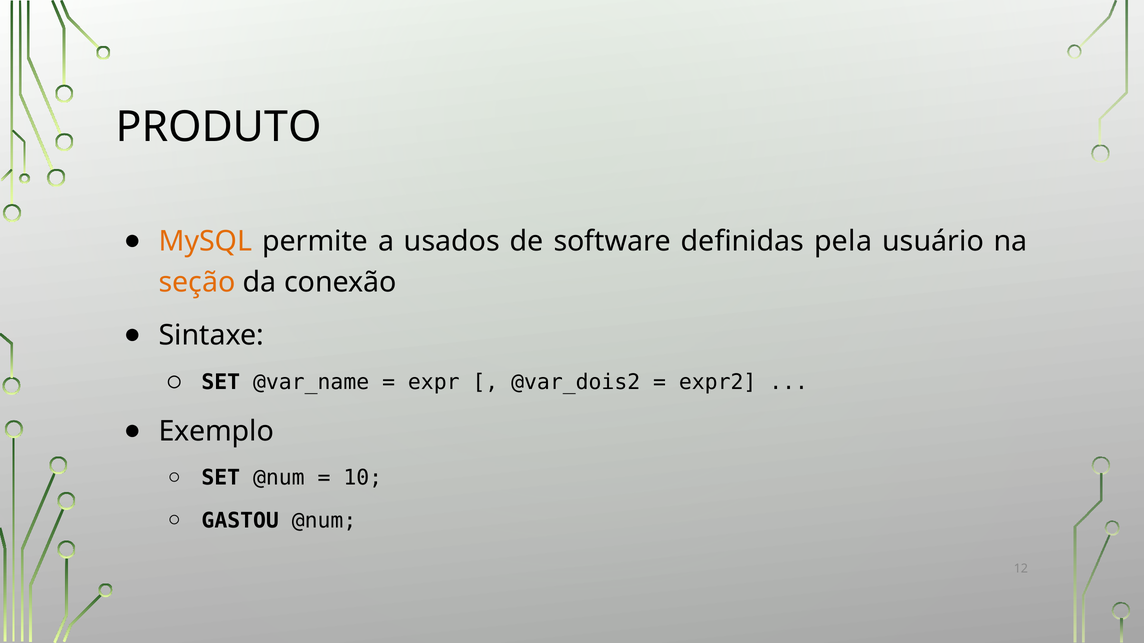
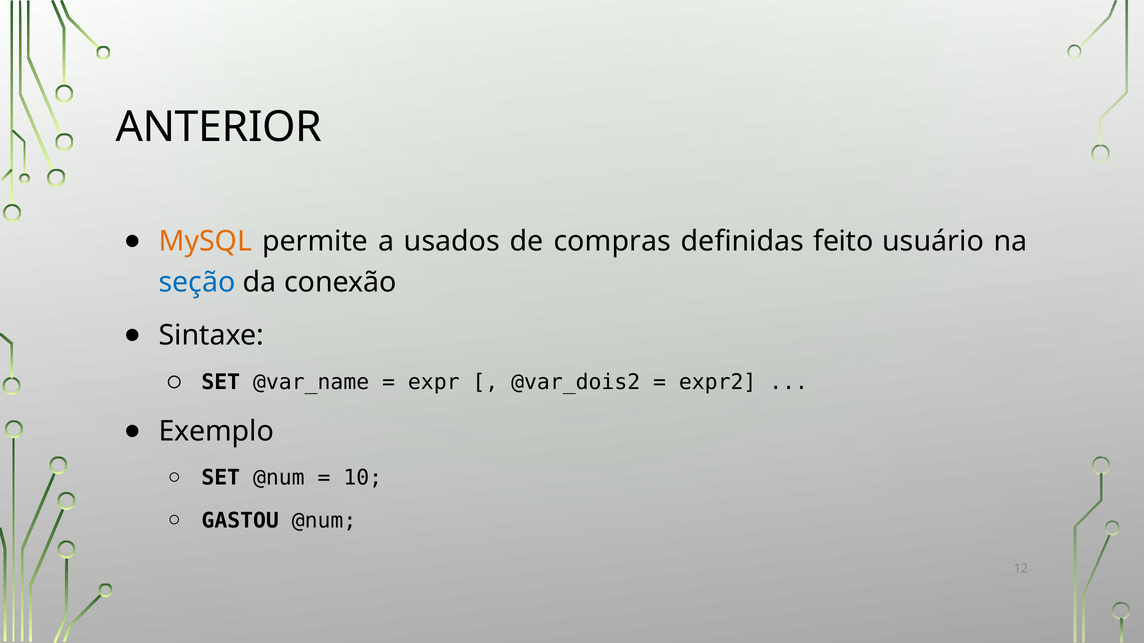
PRODUTO: PRODUTO -> ANTERIOR (219, 127)
software: software -> compras (612, 241)
pela: pela -> feito (843, 241)
seção colour: orange -> blue (197, 283)
